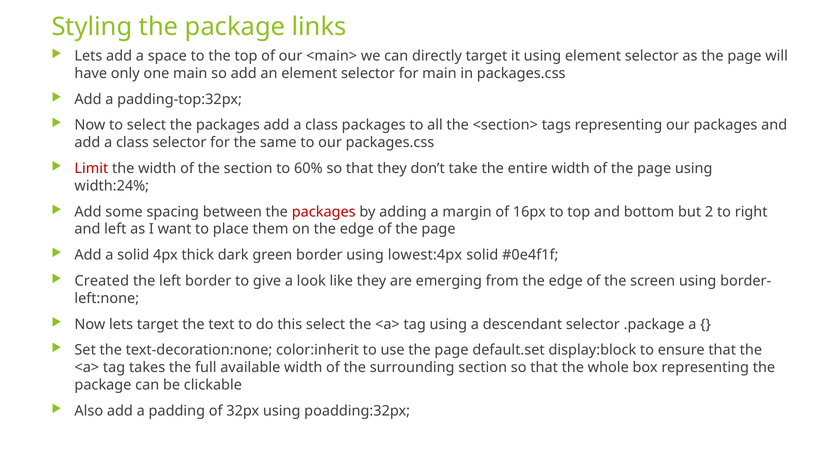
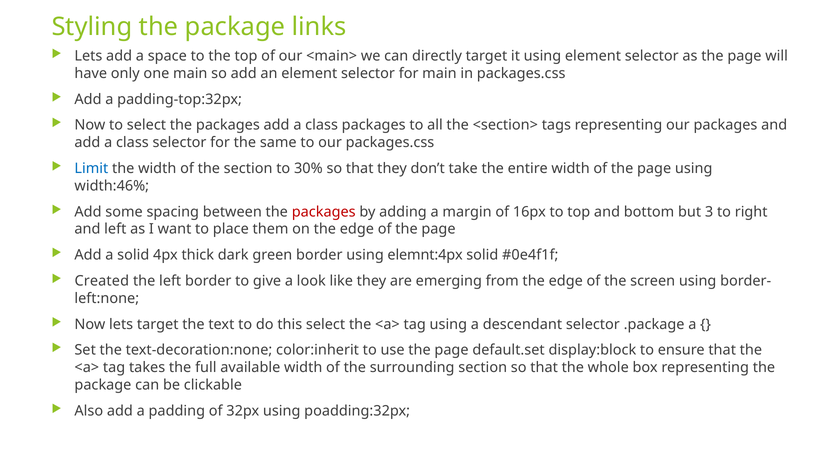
Limit colour: red -> blue (91, 168)
60%: 60% -> 30% (308, 168)
width:24%: width:24% -> width:46% (112, 186)
2: 2 -> 3 (709, 212)
lowest:4px: lowest:4px -> elemnt:4px (425, 255)
